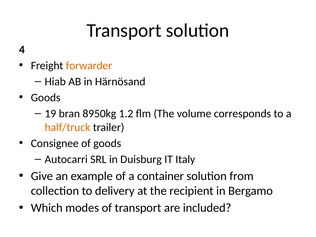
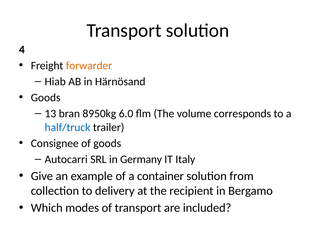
19: 19 -> 13 (50, 114)
1.2: 1.2 -> 6.0 (126, 114)
half/truck colour: orange -> blue (67, 127)
Duisburg: Duisburg -> Germany (141, 159)
